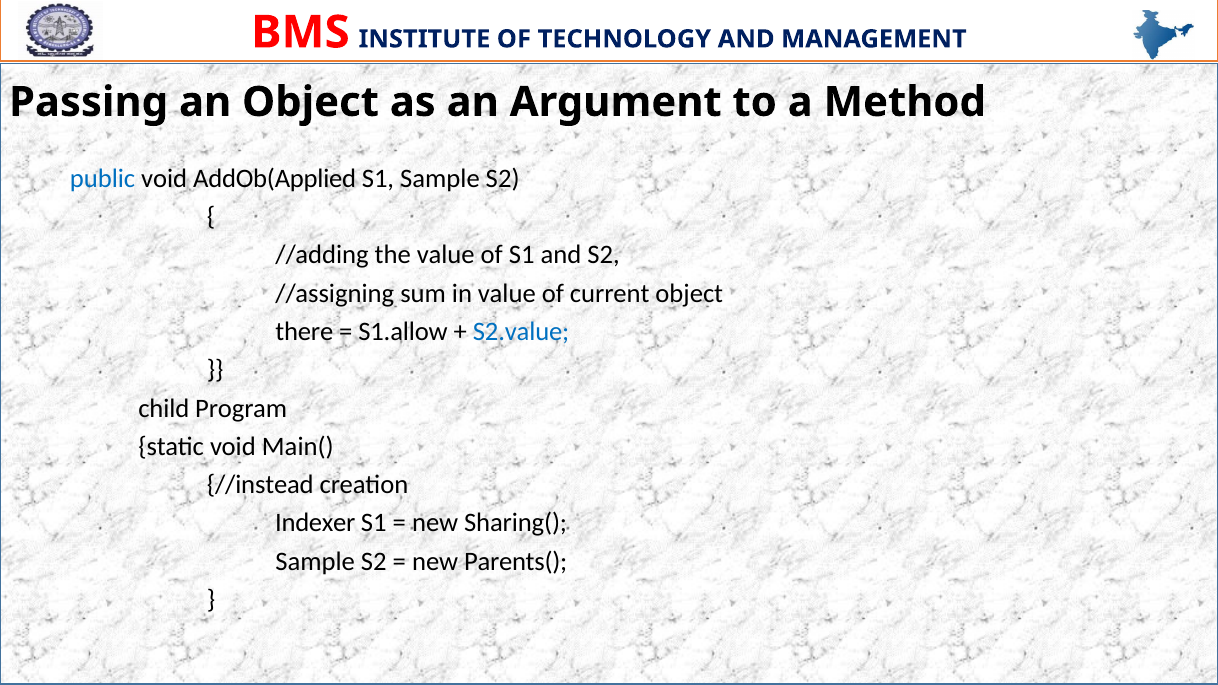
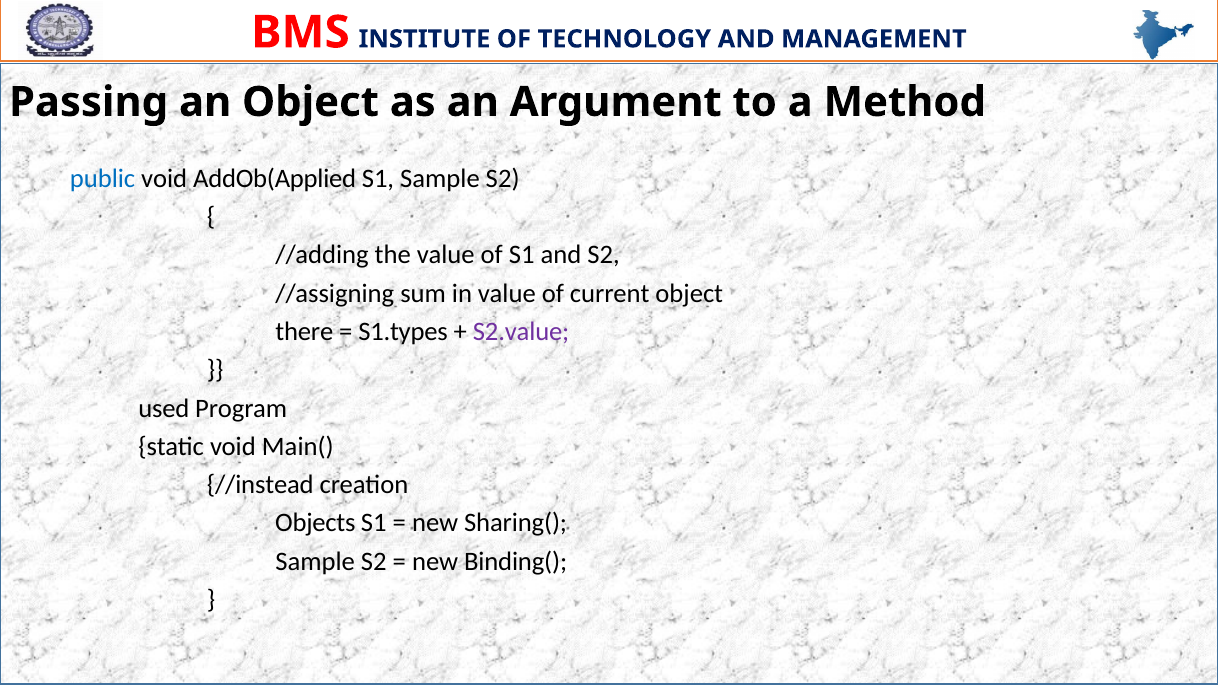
S1.allow: S1.allow -> S1.types (403, 332)
S2.value colour: blue -> purple (521, 332)
child: child -> used (164, 408)
Indexer: Indexer -> Objects (315, 523)
Parents(: Parents( -> Binding( (516, 562)
